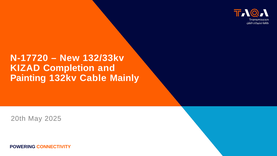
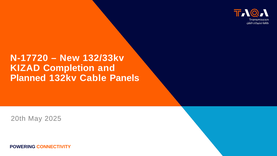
Painting: Painting -> Planned (28, 78)
Mainly: Mainly -> Panels (125, 78)
